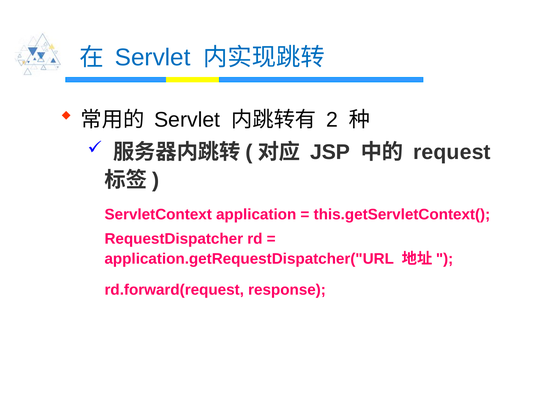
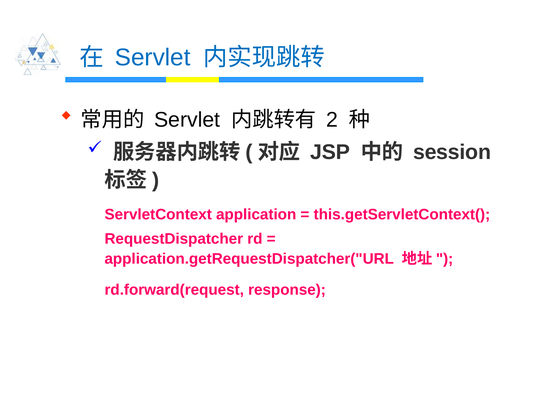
request: request -> session (452, 152)
